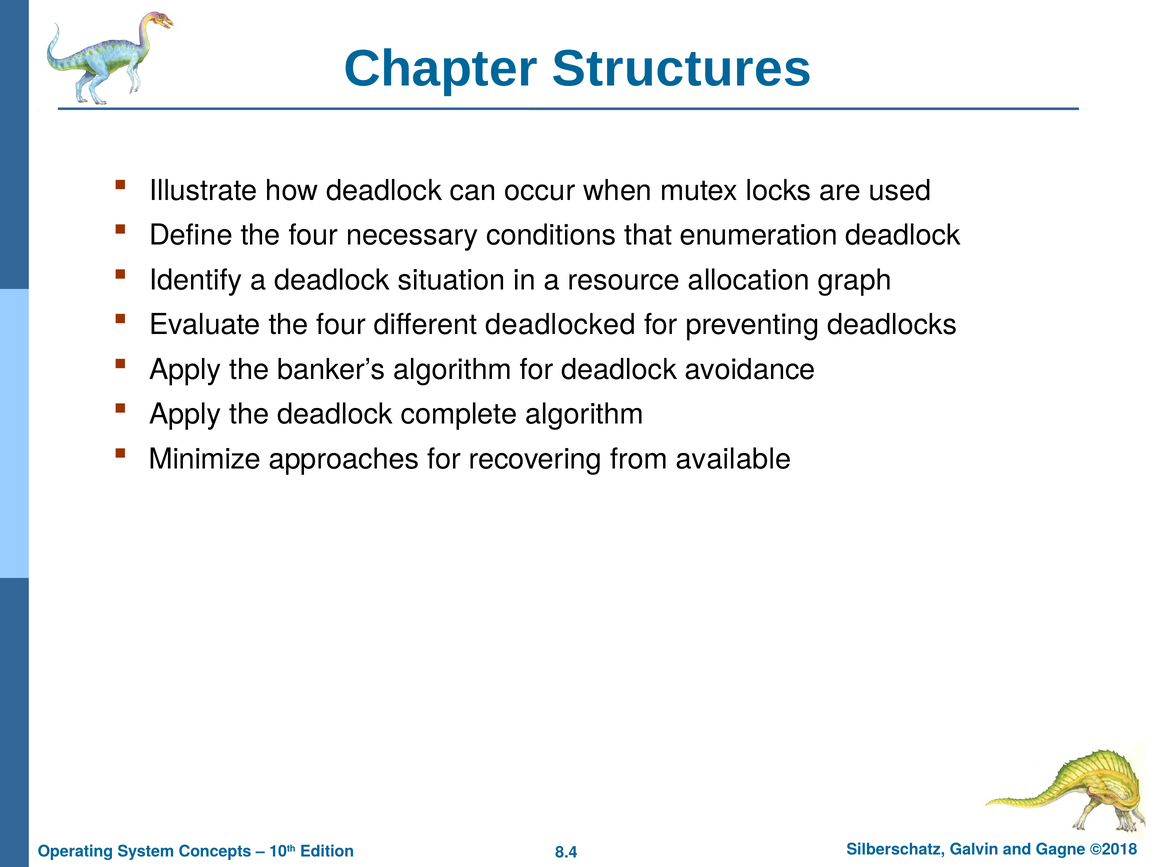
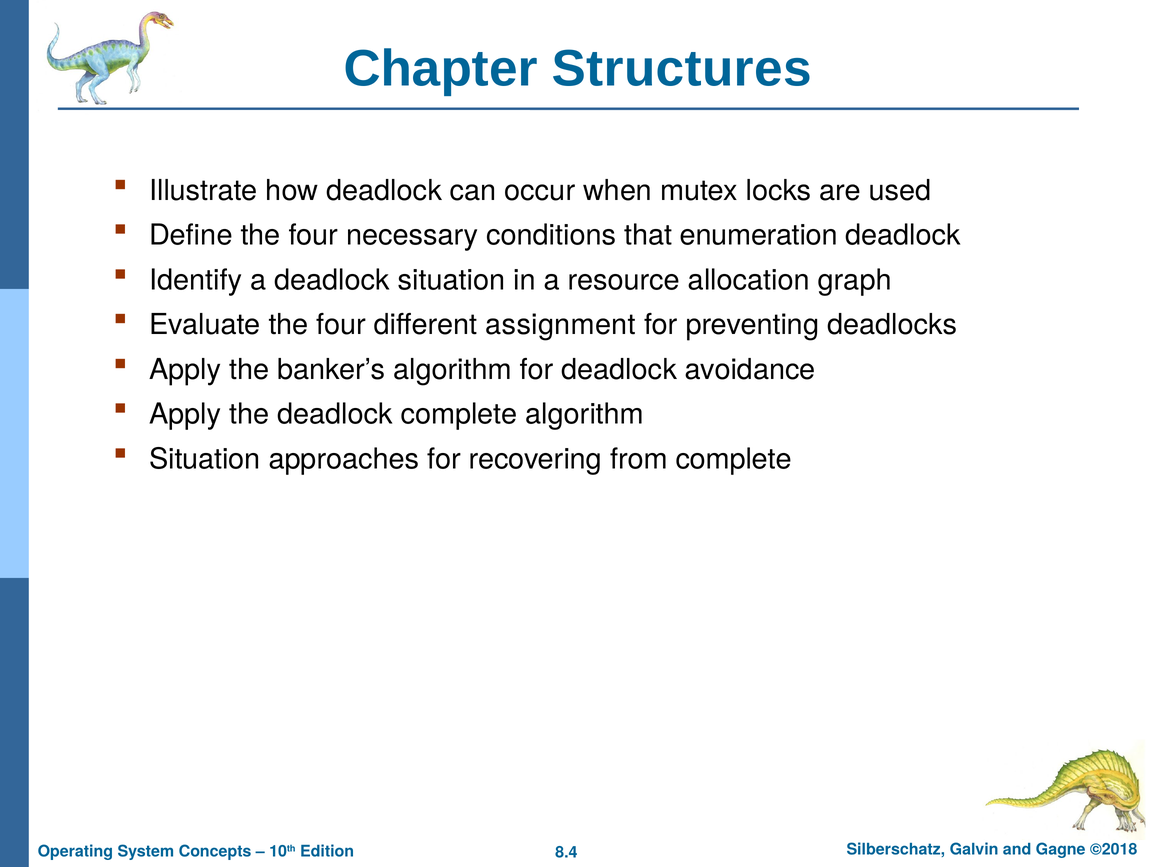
deadlocked: deadlocked -> assignment (561, 325)
Minimize: Minimize -> Situation (205, 459)
from available: available -> complete (734, 459)
